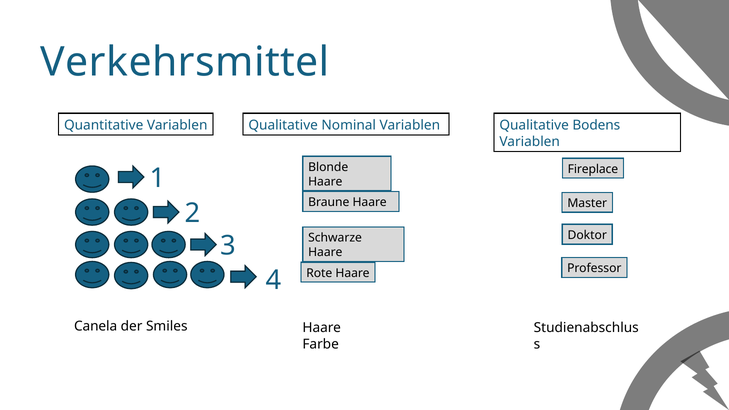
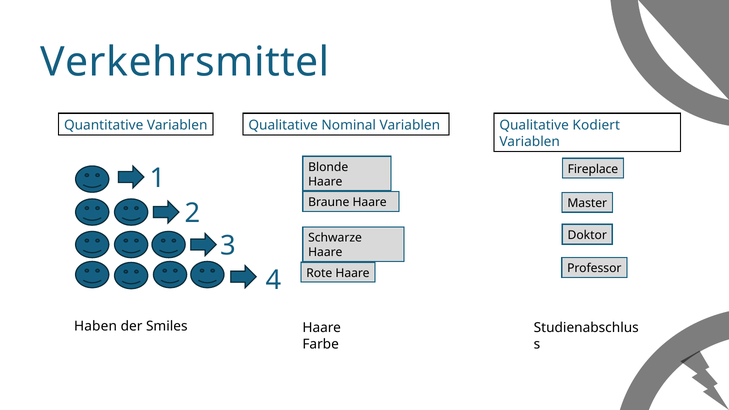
Bodens: Bodens -> Kodiert (596, 125)
Canela: Canela -> Haben (96, 326)
